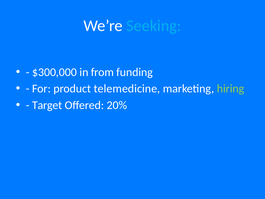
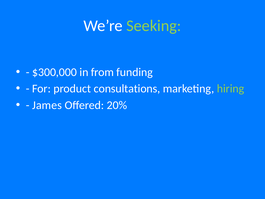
Seeking colour: light blue -> light green (154, 26)
telemedicine: telemedicine -> consultations (127, 89)
Target: Target -> James (47, 105)
